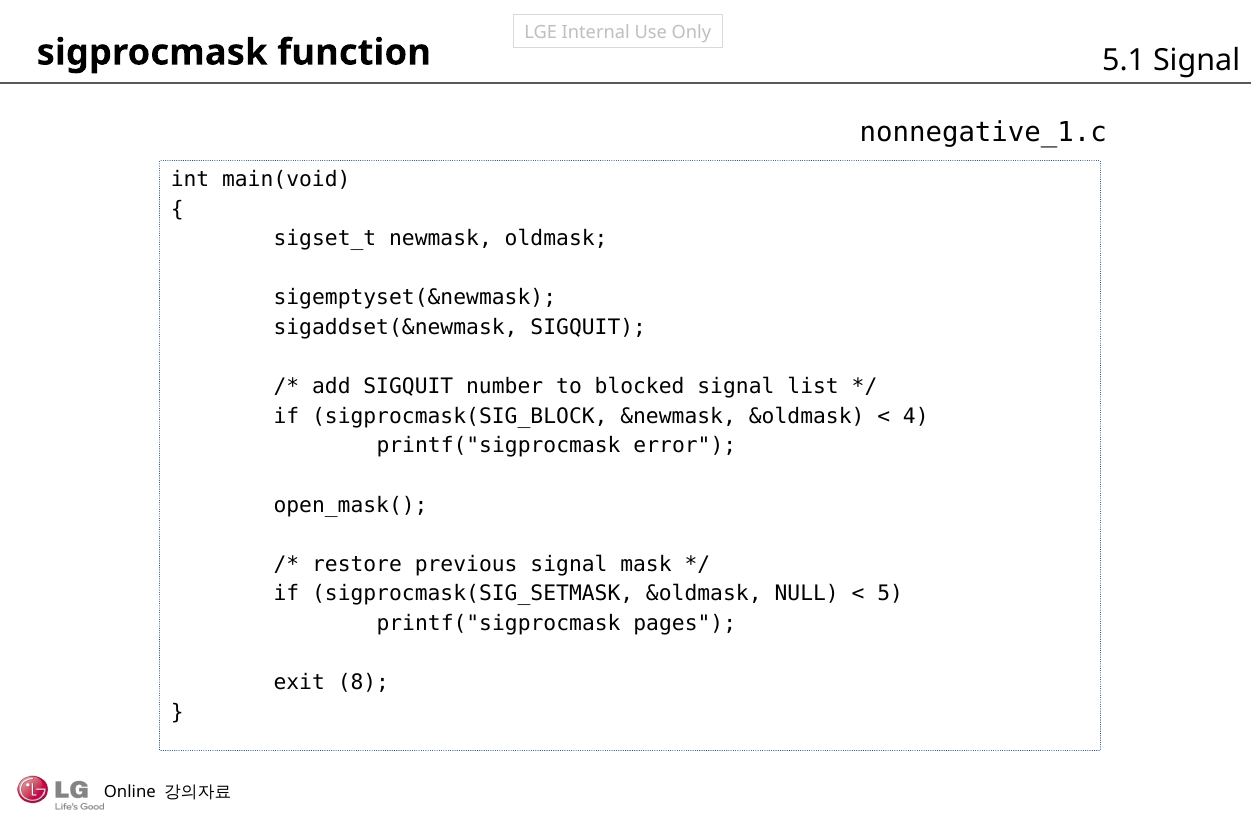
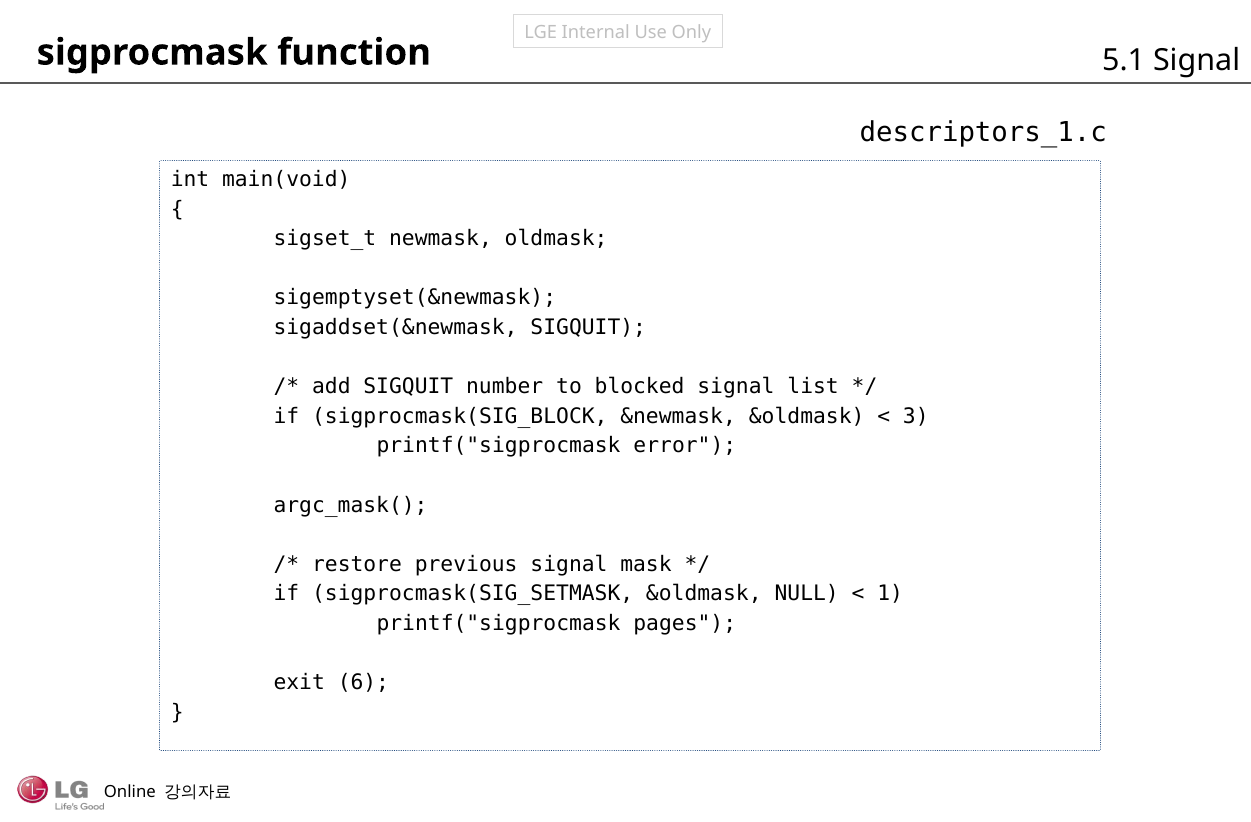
nonnegative_1.c: nonnegative_1.c -> descriptors_1.c (983, 133)
4: 4 -> 3 (916, 416)
open_mask(: open_mask( -> argc_mask( (351, 505)
5: 5 -> 1 (890, 594)
8: 8 -> 6 (363, 682)
